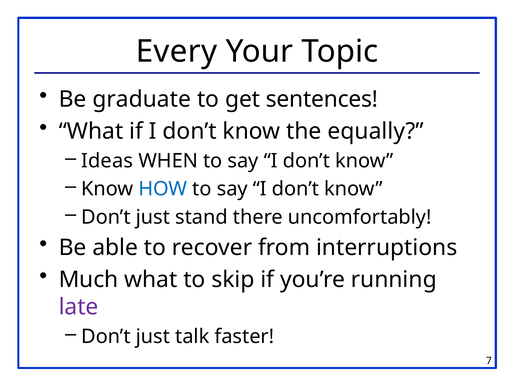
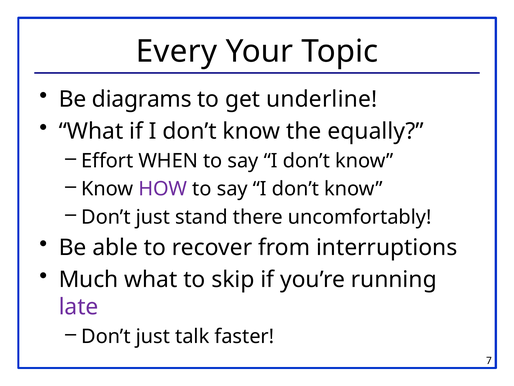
graduate: graduate -> diagrams (142, 99)
sentences: sentences -> underline (322, 99)
Ideas: Ideas -> Effort (107, 161)
HOW colour: blue -> purple (163, 189)
